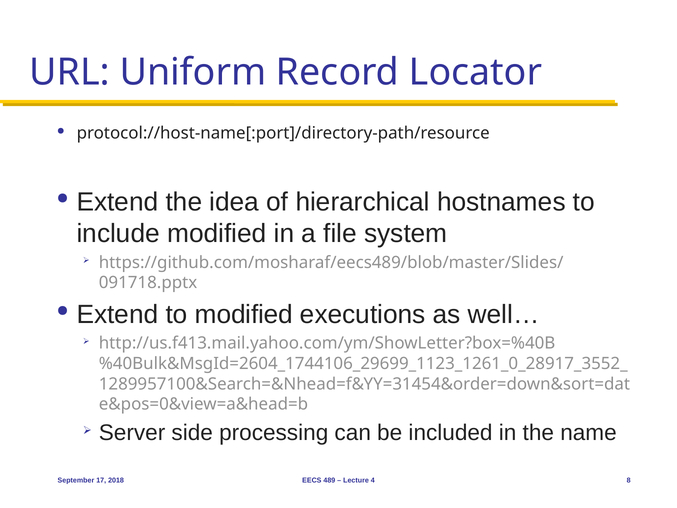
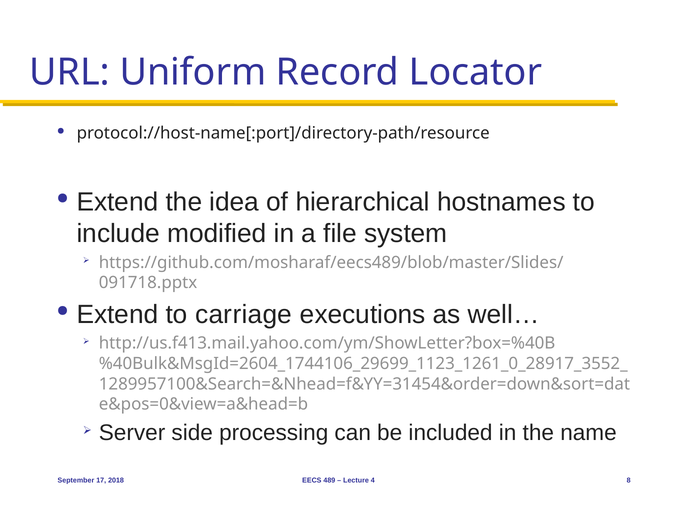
to modified: modified -> carriage (244, 315)
